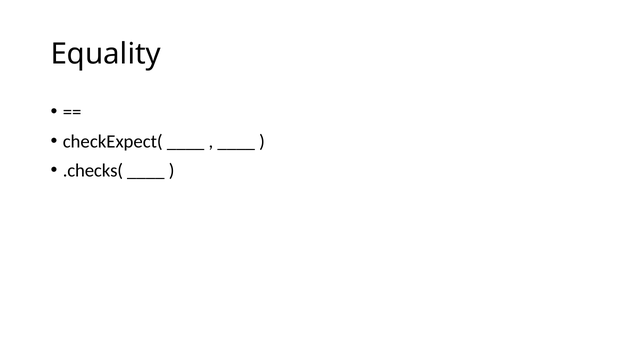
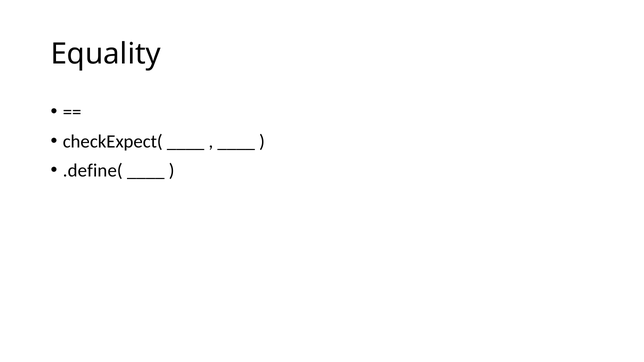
.checks(: .checks( -> .define( (93, 171)
